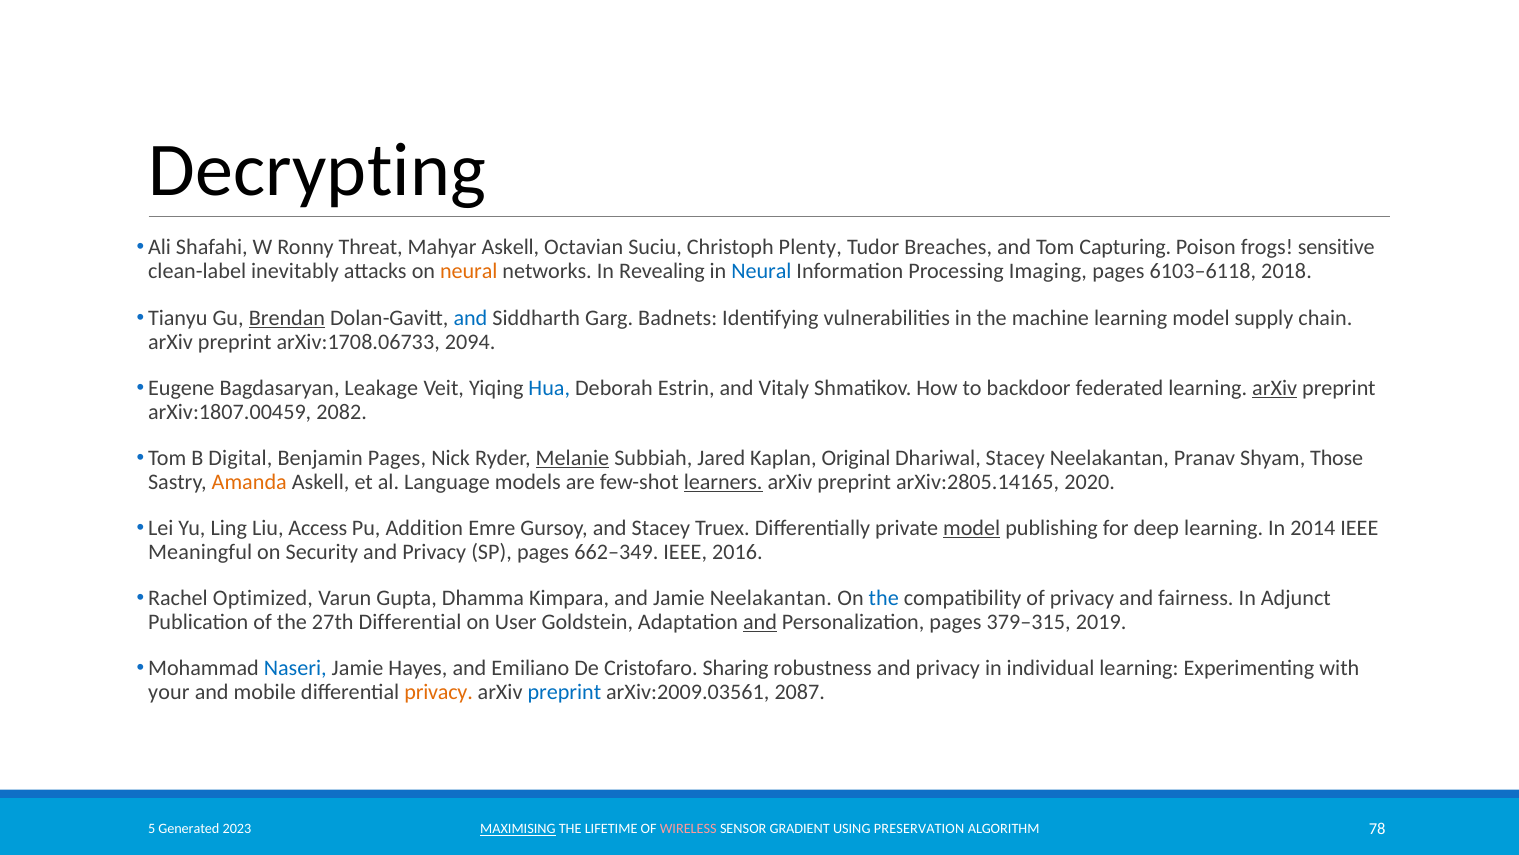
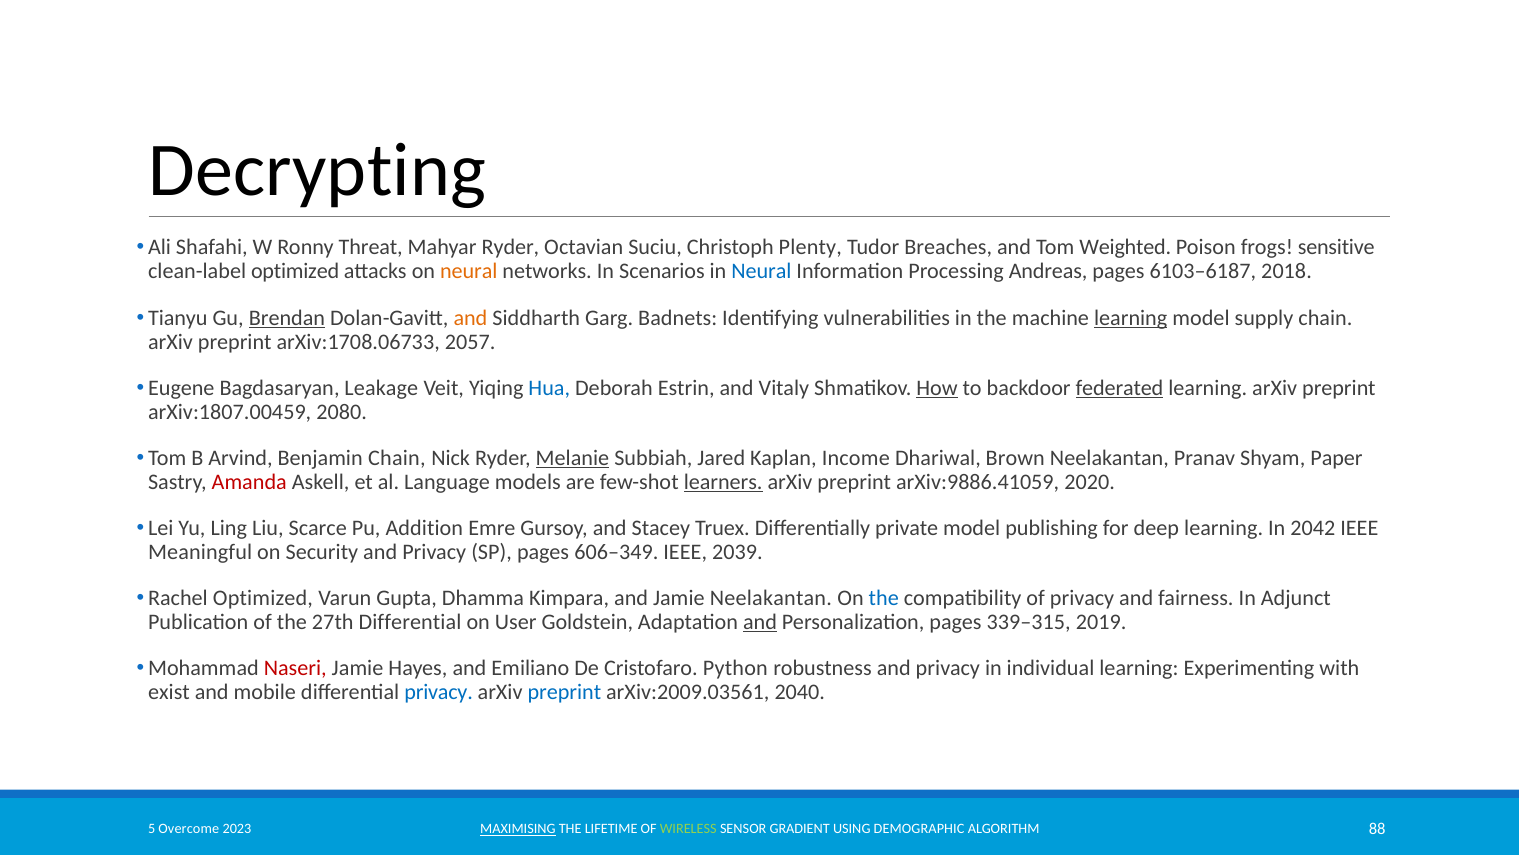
Mahyar Askell: Askell -> Ryder (510, 247)
Capturing: Capturing -> Weighted (1125, 247)
clean-label inevitably: inevitably -> optimized (295, 271)
Revealing: Revealing -> Scenarios (662, 271)
Imaging: Imaging -> Andreas (1048, 271)
6103–6118: 6103–6118 -> 6103–6187 (1203, 271)
and colour: blue -> orange (470, 318)
learning underline: none -> present (1131, 318)
2094: 2094 -> 2057 (470, 342)
How underline: none -> present (937, 388)
federated underline: none -> present (1119, 388)
arXiv underline: present -> none (1275, 388)
2082: 2082 -> 2080 (342, 412)
Digital: Digital -> Arvind (241, 458)
Benjamin Pages: Pages -> Chain (397, 458)
Original: Original -> Income (856, 458)
Dhariwal Stacey: Stacey -> Brown (1015, 458)
Those: Those -> Paper (1337, 458)
Amanda colour: orange -> red (249, 482)
arXiv:2805.14165: arXiv:2805.14165 -> arXiv:9886.41059 (978, 482)
Access: Access -> Scarce (318, 528)
model underline: present -> none (972, 528)
2014: 2014 -> 2042 (1313, 528)
662–349: 662–349 -> 606–349 (616, 552)
2016: 2016 -> 2039 (737, 552)
379–315: 379–315 -> 339–315 (1029, 622)
Naseri colour: blue -> red (295, 668)
Sharing: Sharing -> Python (735, 668)
your: your -> exist (169, 692)
privacy colour: orange -> blue (439, 692)
2087: 2087 -> 2040 (800, 692)
Generated: Generated -> Overcome (189, 829)
WIRELESS colour: pink -> light green (688, 829)
PRESERVATION: PRESERVATION -> DEMOGRAPHIC (919, 829)
78: 78 -> 88 (1377, 829)
